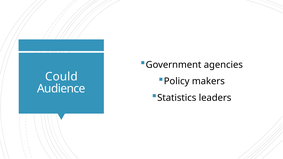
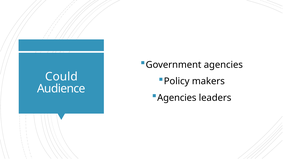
Statistics: Statistics -> Agencies (177, 98)
